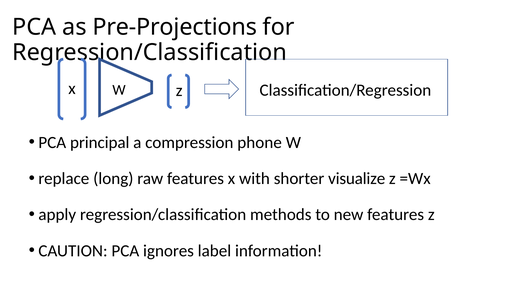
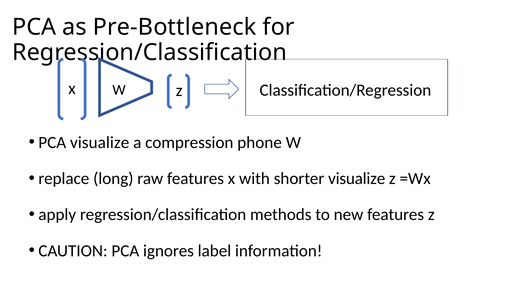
Pre-Projections: Pre-Projections -> Pre-Bottleneck (175, 27)
PCA principal: principal -> visualize (100, 143)
